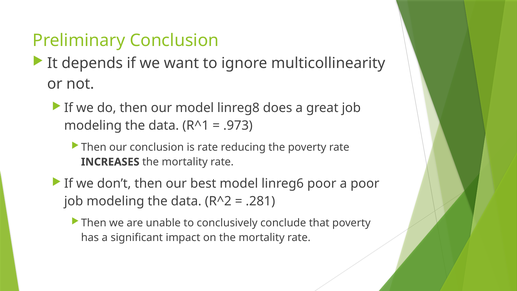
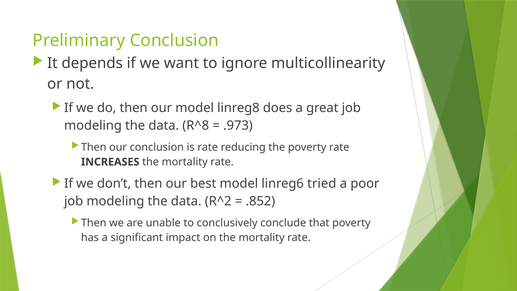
R^1: R^1 -> R^8 (196, 126)
linreg6 poor: poor -> tried (322, 184)
.281: .281 -> .852 (260, 201)
